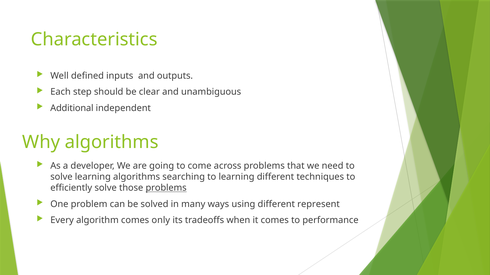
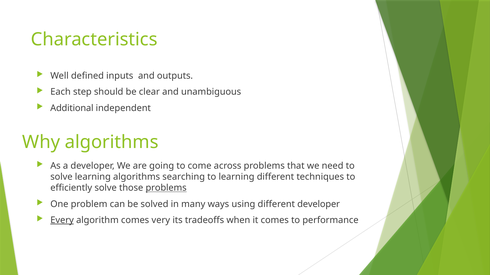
different represent: represent -> developer (319, 204)
Every underline: none -> present (62, 221)
only: only -> very (161, 221)
